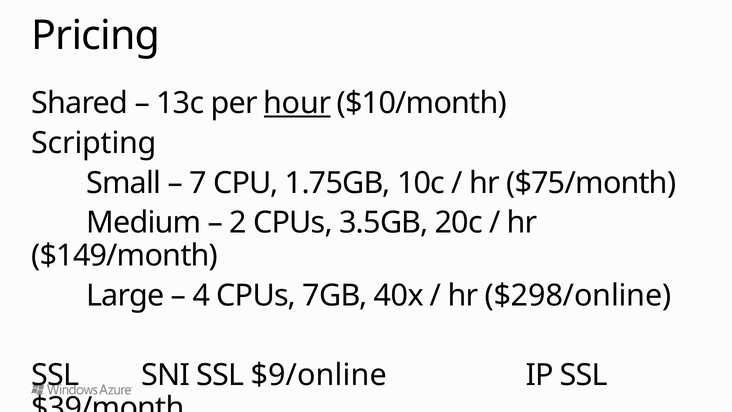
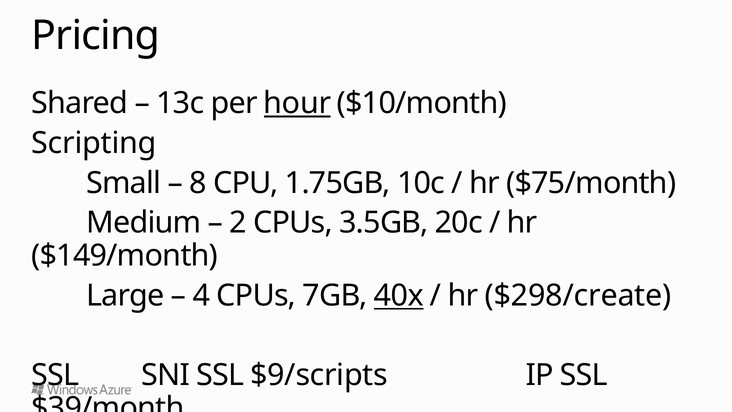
7: 7 -> 8 (198, 183)
40x underline: none -> present (399, 295)
$298/online: $298/online -> $298/create (578, 295)
$9/online: $9/online -> $9/scripts (319, 375)
